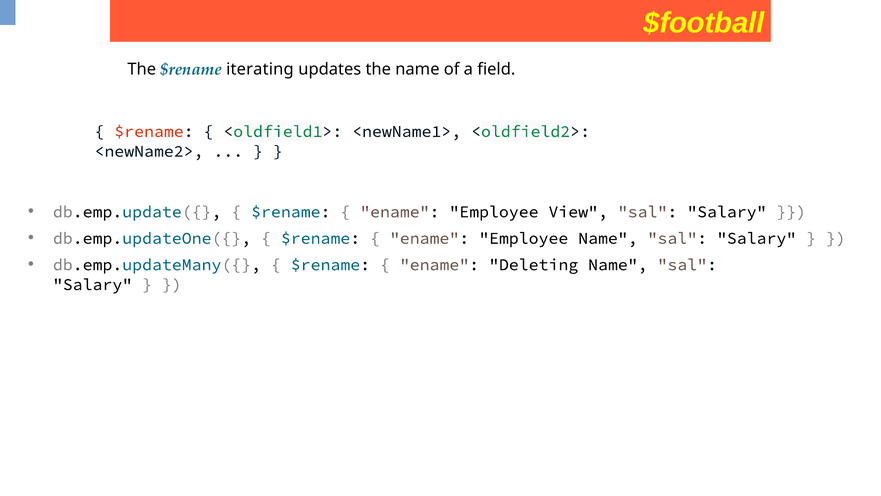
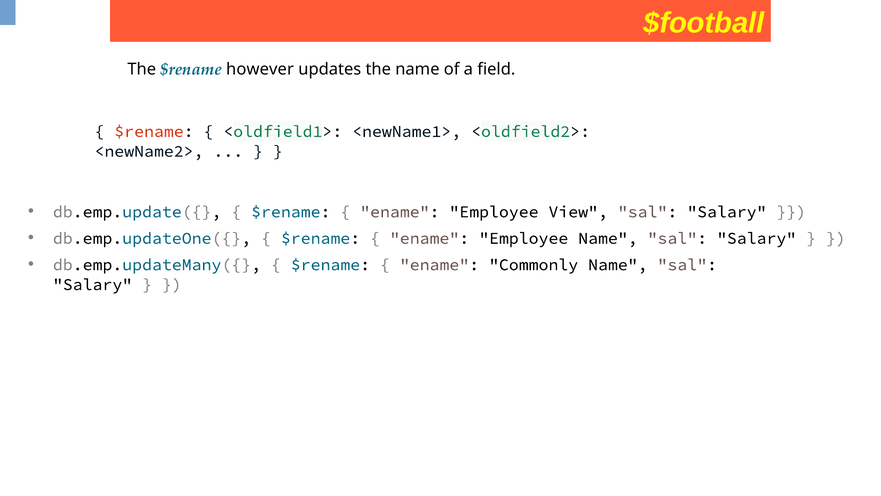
iterating: iterating -> however (260, 69)
Deleting: Deleting -> Commonly (534, 265)
